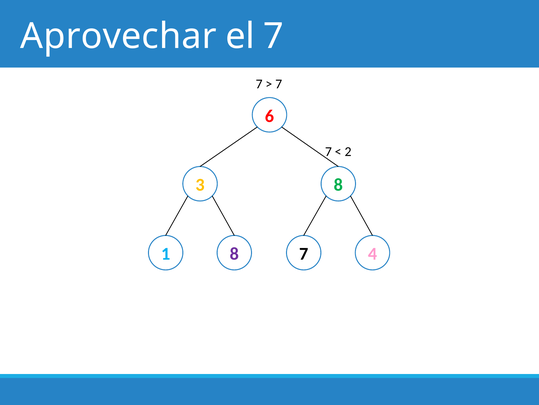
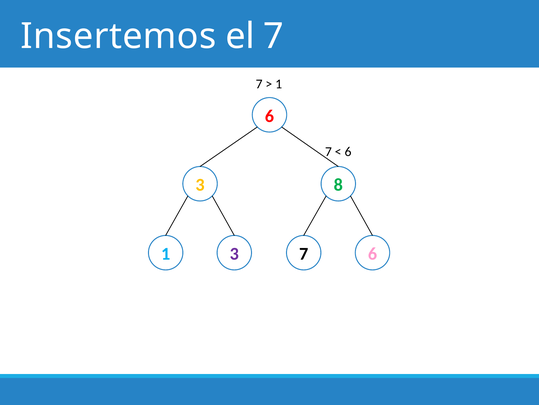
Aprovechar: Aprovechar -> Insertemos (118, 36)
7: 7 -> 1 (279, 84)
2: 2 -> 6 (348, 152)
1 8: 8 -> 3 (234, 253)
4: 4 -> 6 (372, 253)
